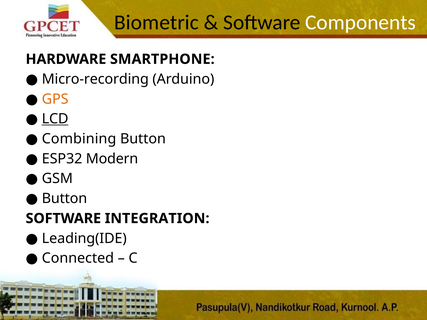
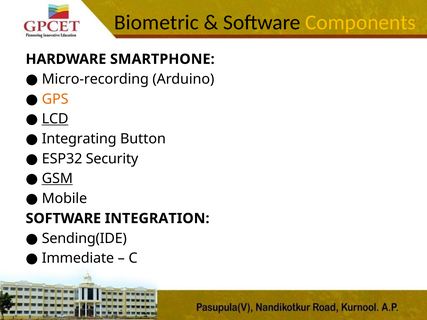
Components colour: white -> yellow (361, 22)
Combining: Combining -> Integrating (79, 139)
Modern: Modern -> Security (112, 159)
GSM underline: none -> present (57, 179)
Button: Button -> Mobile (64, 199)
Leading(IDE: Leading(IDE -> Sending(IDE (84, 239)
Connected: Connected -> Immediate (78, 258)
